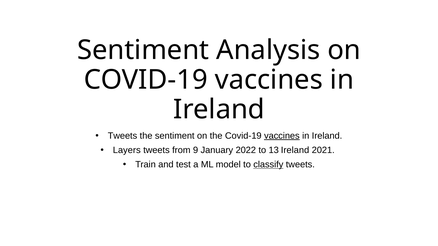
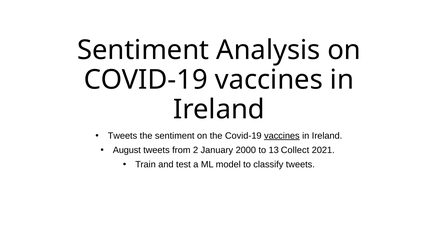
Layers: Layers -> August (127, 150)
9: 9 -> 2 (196, 150)
2022: 2022 -> 2000 (246, 150)
13 Ireland: Ireland -> Collect (295, 150)
classify underline: present -> none (268, 165)
